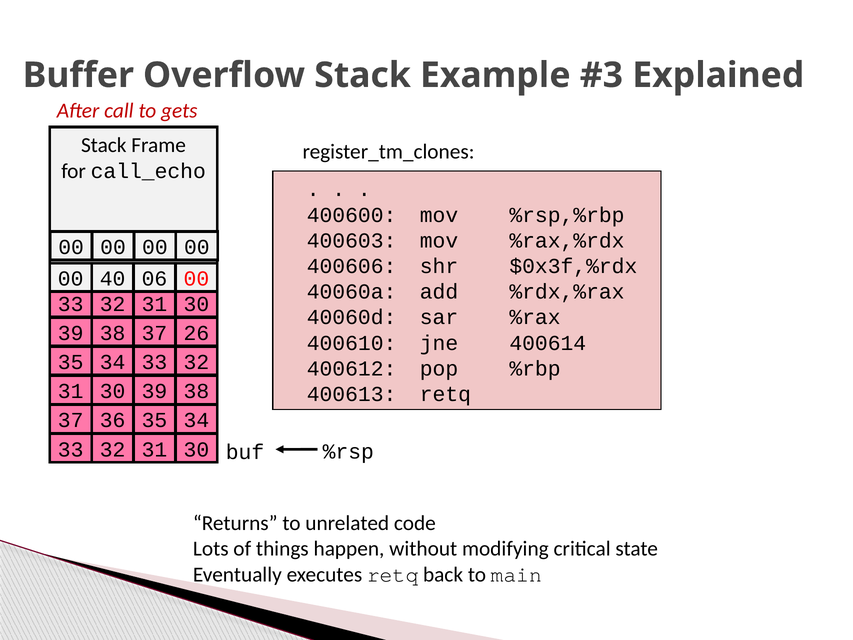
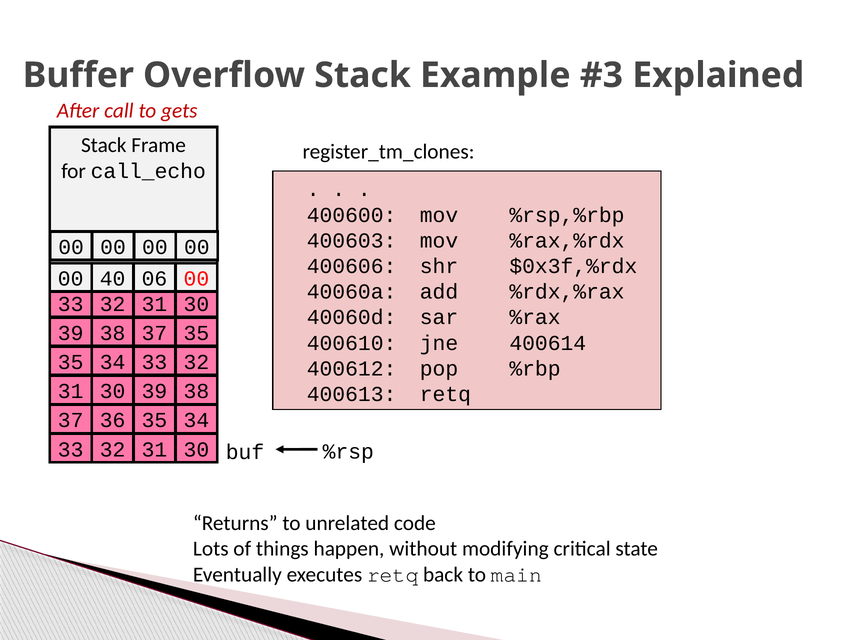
37 26: 26 -> 35 (196, 333)
